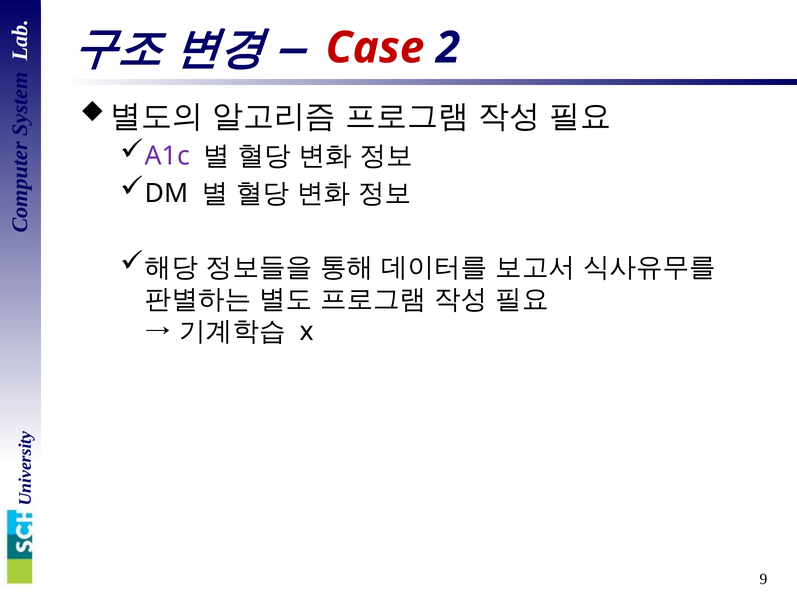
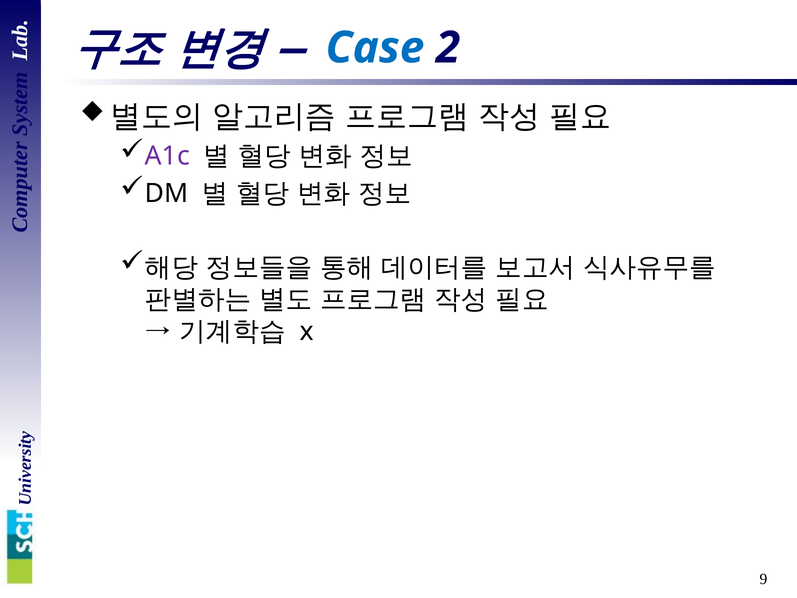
Case colour: red -> blue (375, 48)
